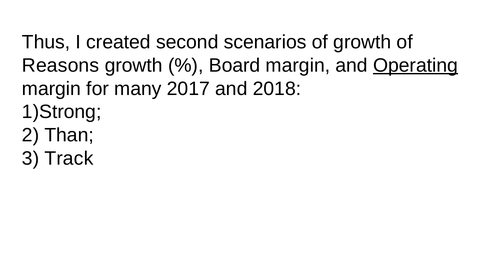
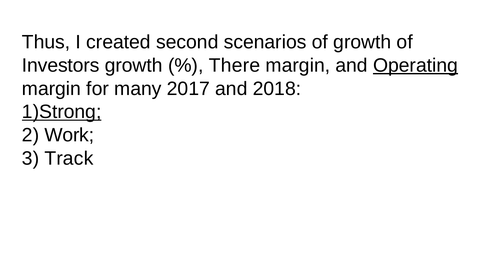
Reasons: Reasons -> Investors (61, 65)
Board: Board -> There (234, 65)
1)Strong underline: none -> present (62, 112)
Than: Than -> Work (69, 135)
